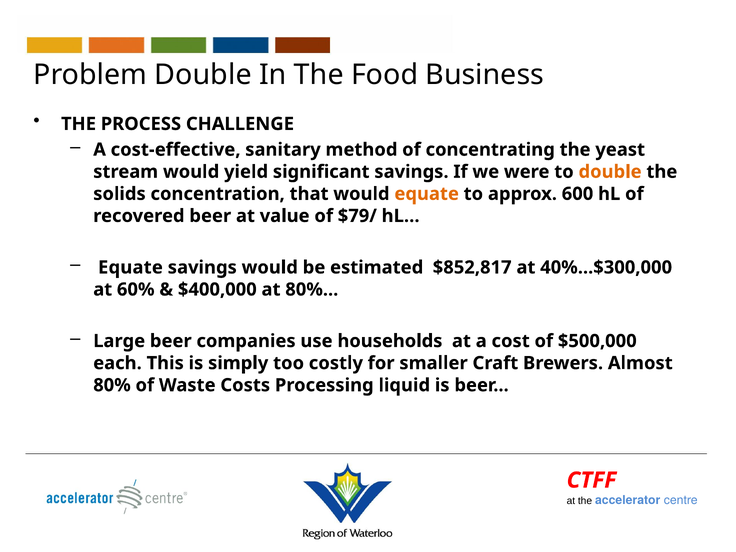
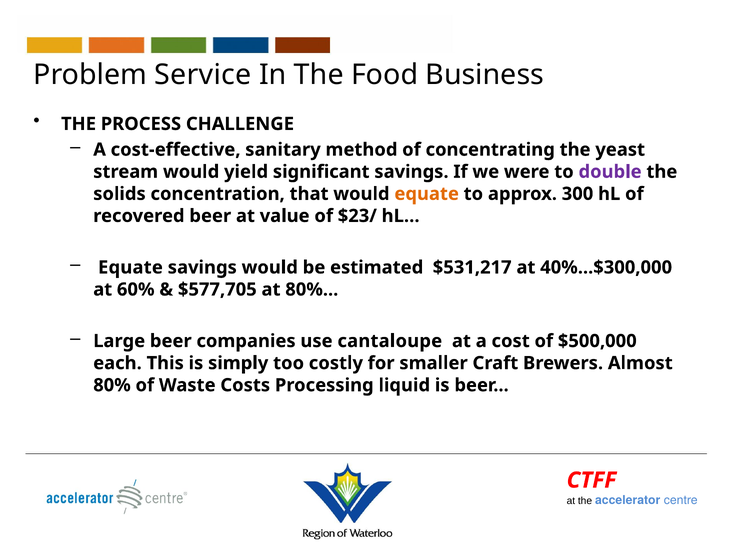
Problem Double: Double -> Service (203, 75)
double colour: orange -> purple (610, 172)
600: 600 -> 300 (578, 194)
$79/: $79/ -> $23/ (357, 216)
$852,817: $852,817 -> $531,217 (472, 267)
$400,000: $400,000 -> $577,705 (217, 290)
households: households -> cantaloupe (390, 341)
